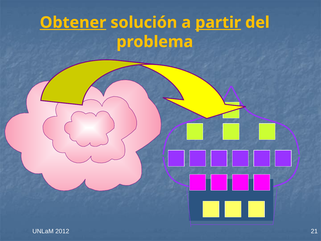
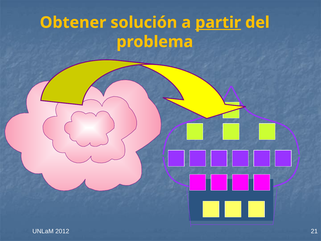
Obtener underline: present -> none (73, 22)
